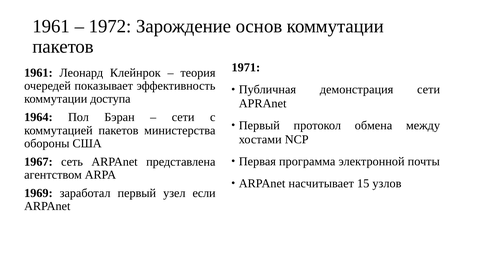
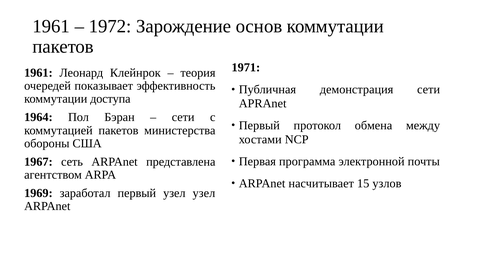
узел если: если -> узел (204, 193)
